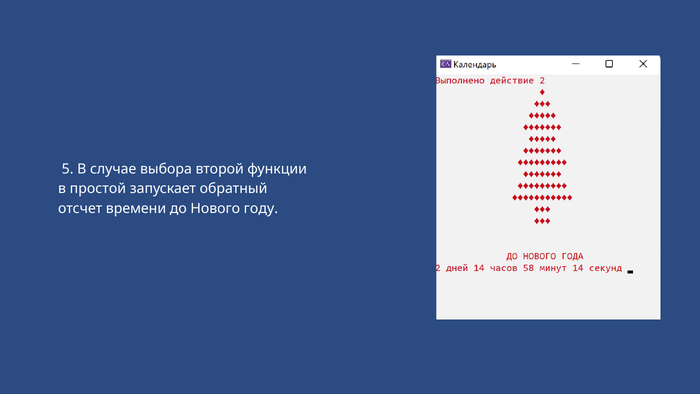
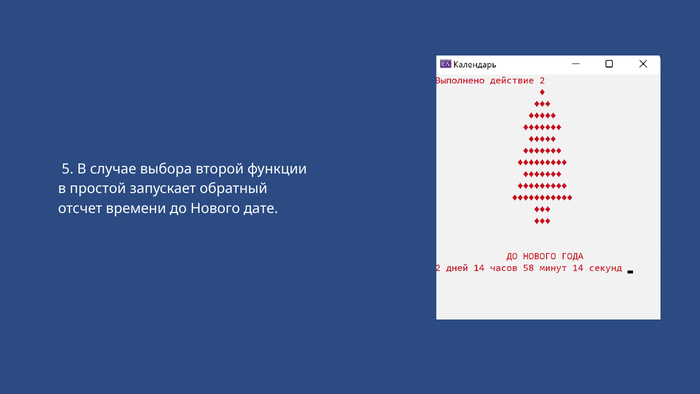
году: году -> дате (261, 208)
